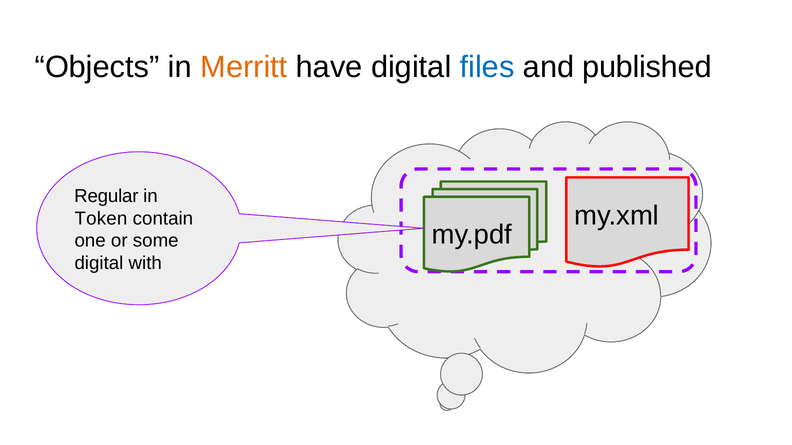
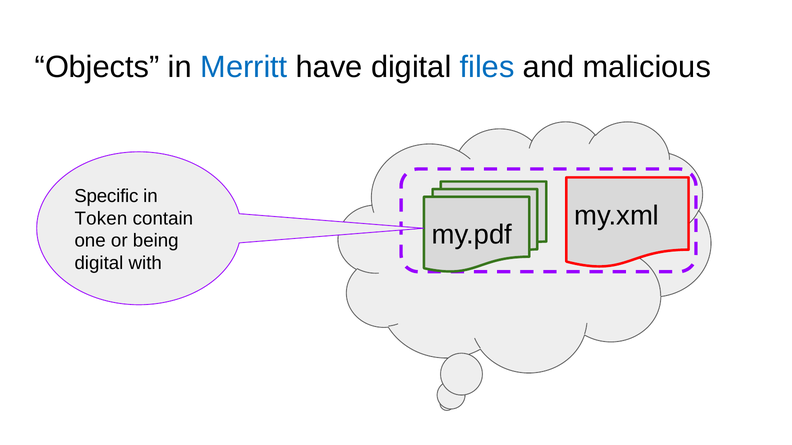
Merritt colour: orange -> blue (244, 67)
published: published -> malicious (647, 67)
Regular: Regular -> Specific (106, 196)
some: some -> being (156, 241)
